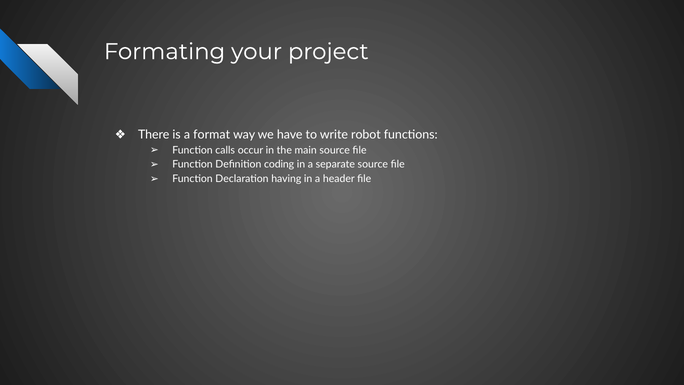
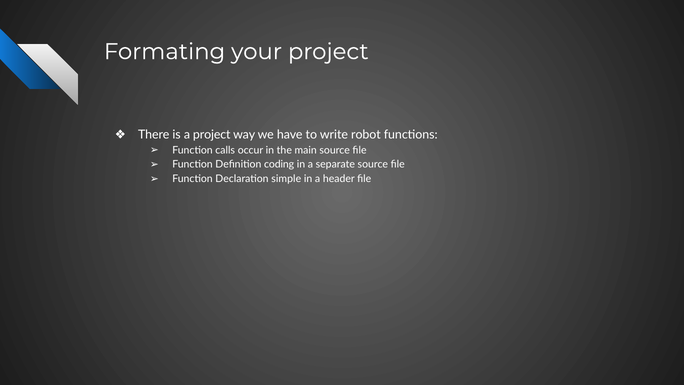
a format: format -> project (212, 135)
having: having -> simple (286, 179)
